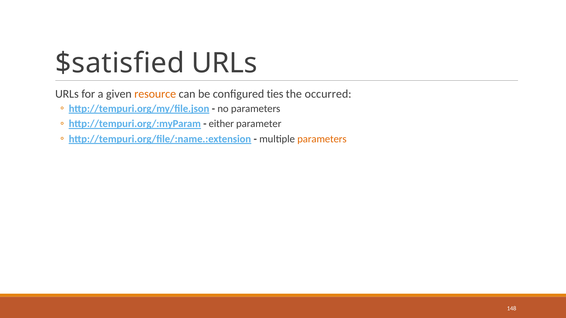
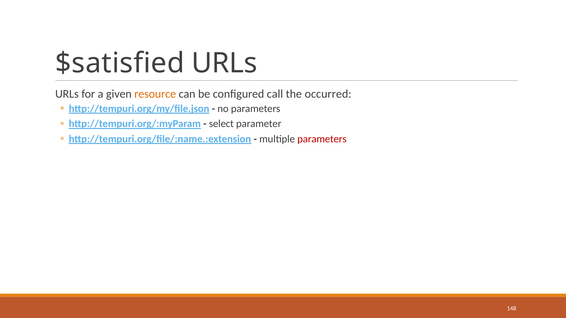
ties: ties -> call (275, 94)
either: either -> select (221, 124)
parameters colour: orange -> red (322, 139)
